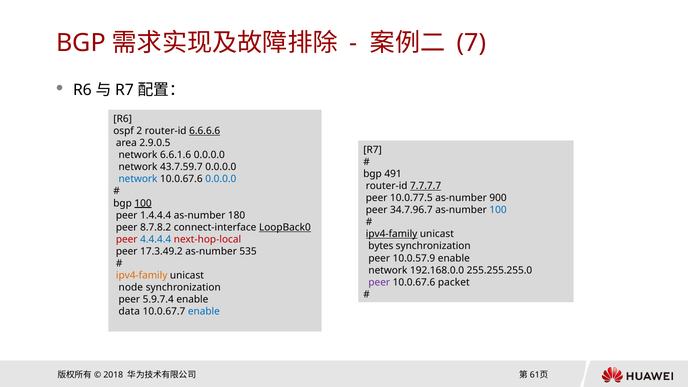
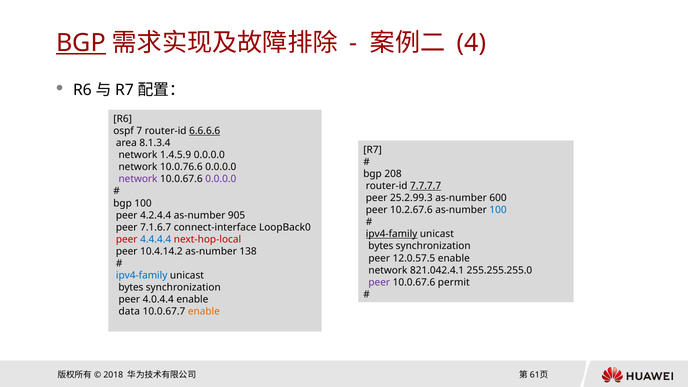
BGP underline: none -> present (81, 43)
7: 7 -> 4 (472, 43)
2: 2 -> 7 (139, 131)
2.9.0.5: 2.9.0.5 -> 8.1.3.4 (155, 143)
6.6.1.6: 6.6.1.6 -> 1.4.5.9 (176, 155)
43.7.59.7: 43.7.59.7 -> 10.0.76.6 (181, 167)
491: 491 -> 208 (393, 174)
network colour: blue -> purple (138, 179)
0.0.0.0 colour: blue -> purple (221, 179)
10.0.77.5: 10.0.77.5 -> 25.2.99.3 (411, 198)
900: 900 -> 600 (498, 198)
100 underline: present -> none (143, 203)
34.7.96.7: 34.7.96.7 -> 10.2.67.6 (411, 210)
1.4.4.4: 1.4.4.4 -> 4.2.4.4 (156, 215)
180: 180 -> 905 (237, 215)
8.7.8.2: 8.7.8.2 -> 7.1.6.7 (156, 227)
LoopBack0 underline: present -> none (285, 227)
17.3.49.2: 17.3.49.2 -> 10.4.14.2 (161, 251)
535: 535 -> 138 (248, 251)
10.0.57.9: 10.0.57.9 -> 12.0.57.5 (414, 258)
192.168.0.0: 192.168.0.0 -> 821.042.4.1 (437, 270)
ipv4-family colour: orange -> blue (142, 276)
packet: packet -> permit (454, 282)
node: node -> bytes (131, 288)
5.9.7.4: 5.9.7.4 -> 4.0.4.4 (158, 300)
enable colour: blue -> orange (204, 312)
